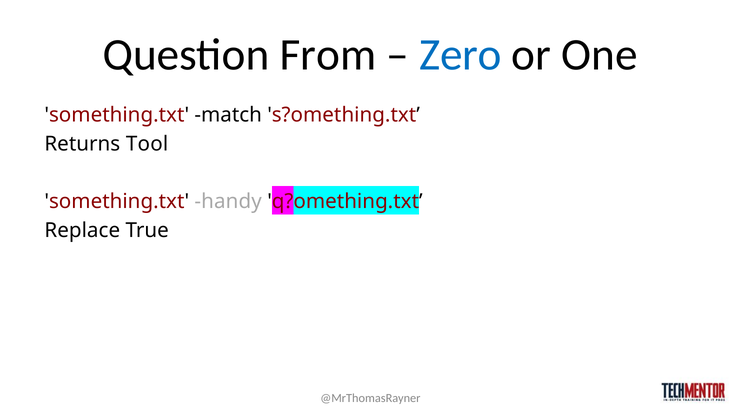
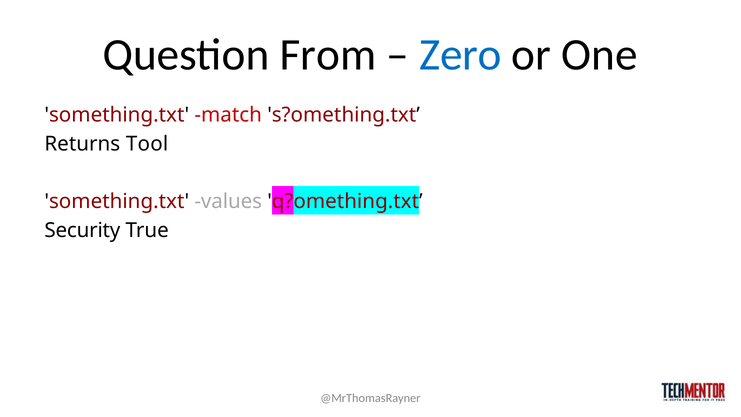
match colour: black -> red (228, 115)
handy: handy -> values (228, 201)
Replace: Replace -> Security (82, 230)
